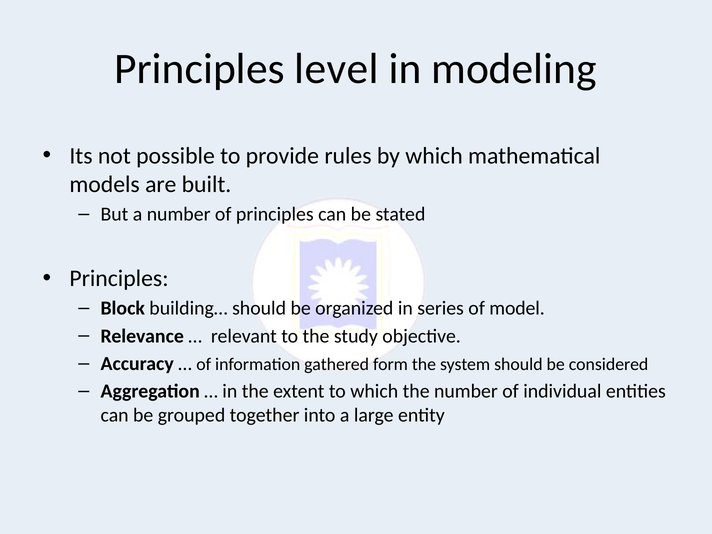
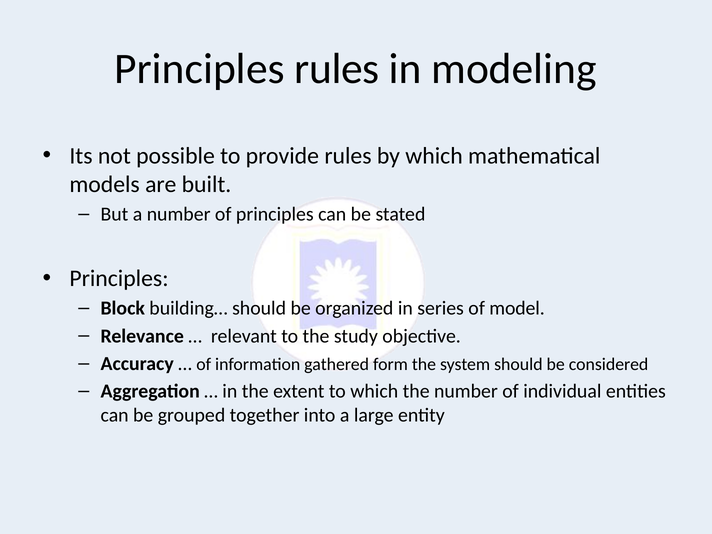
Principles level: level -> rules (337, 69)
